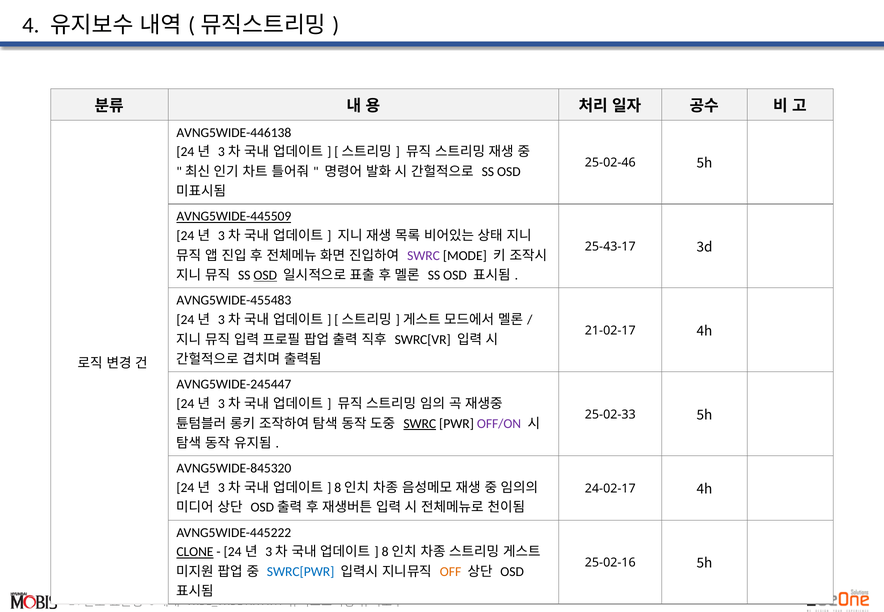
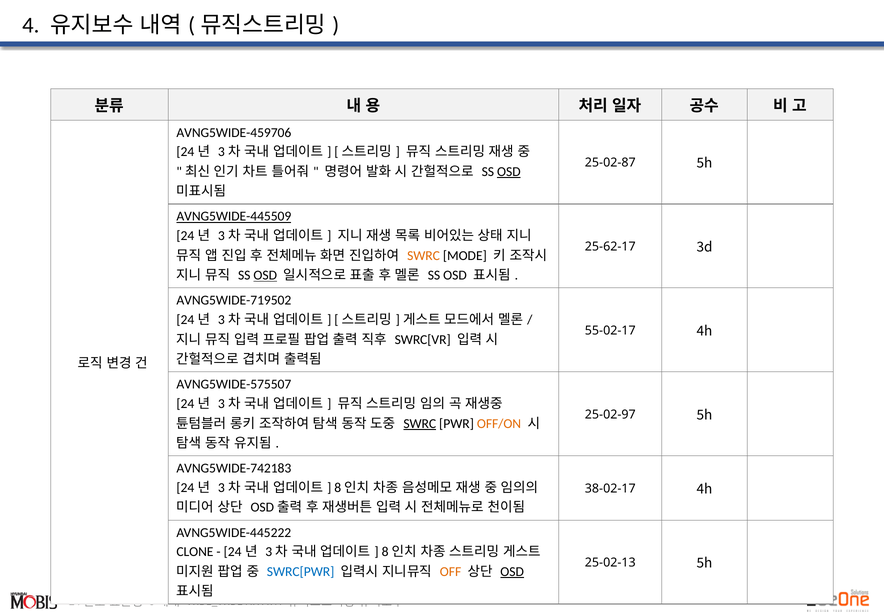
AVNG5WIDE-446138: AVNG5WIDE-446138 -> AVNG5WIDE-459706 (234, 133)
25-02-46: 25-02-46 -> 25-02-87 (610, 163)
OSD underline: none -> present (509, 172)
25-43-17: 25-43-17 -> 25-62-17 (610, 247)
SWRC colour: purple -> orange (424, 256)
AVNG5WIDE-455483: AVNG5WIDE-455483 -> AVNG5WIDE-719502 (234, 300)
21-02-17: 21-02-17 -> 55-02-17 (610, 331)
AVNG5WIDE-245447: AVNG5WIDE-245447 -> AVNG5WIDE-575507 (234, 384)
25-02-33: 25-02-33 -> 25-02-97 (610, 415)
OFF/ON colour: purple -> orange (499, 424)
AVNG5WIDE-845320: AVNG5WIDE-845320 -> AVNG5WIDE-742183 (234, 468)
24-02-17: 24-02-17 -> 38-02-17 (610, 489)
CLONE underline: present -> none (195, 552)
25-02-16: 25-02-16 -> 25-02-13 (610, 563)
OSD underline: none -> present (512, 572)
